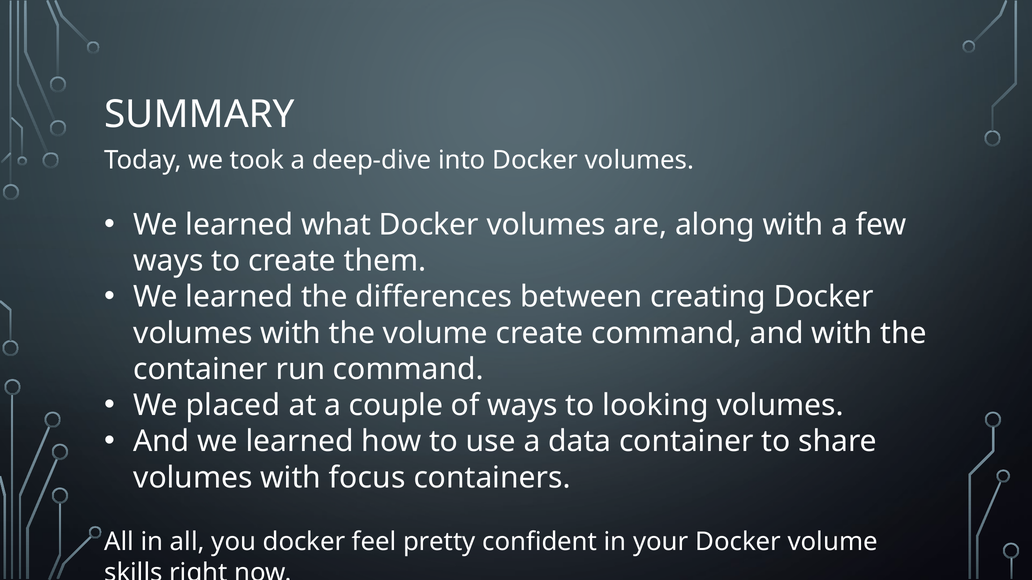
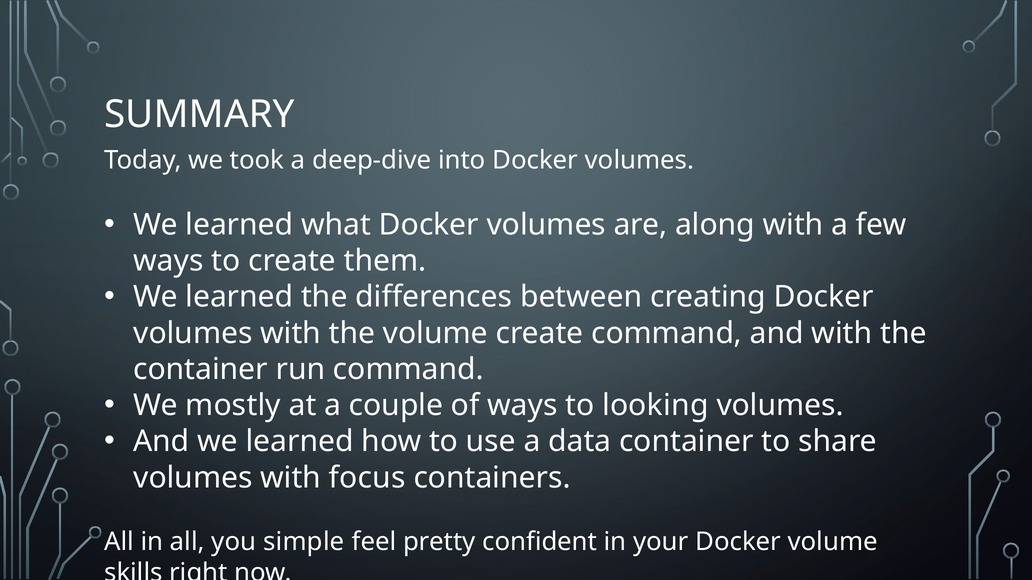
placed: placed -> mostly (233, 406)
you docker: docker -> simple (304, 542)
